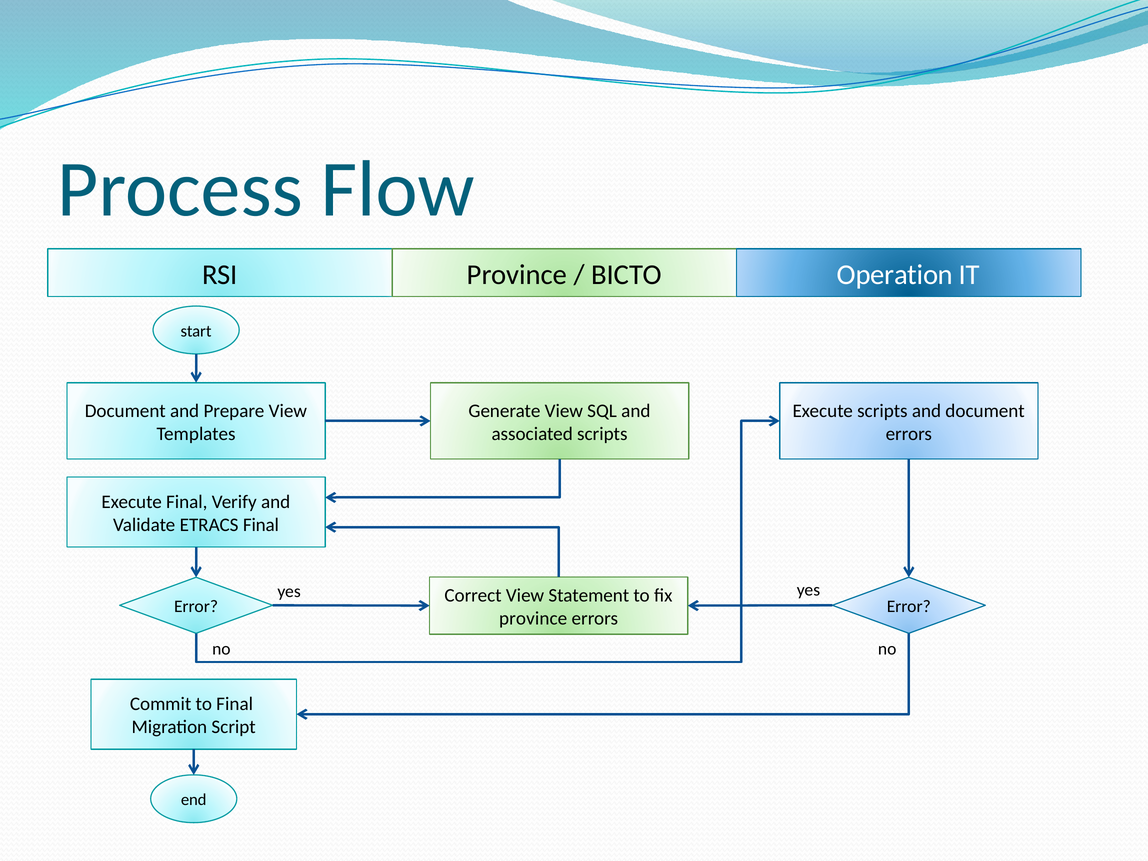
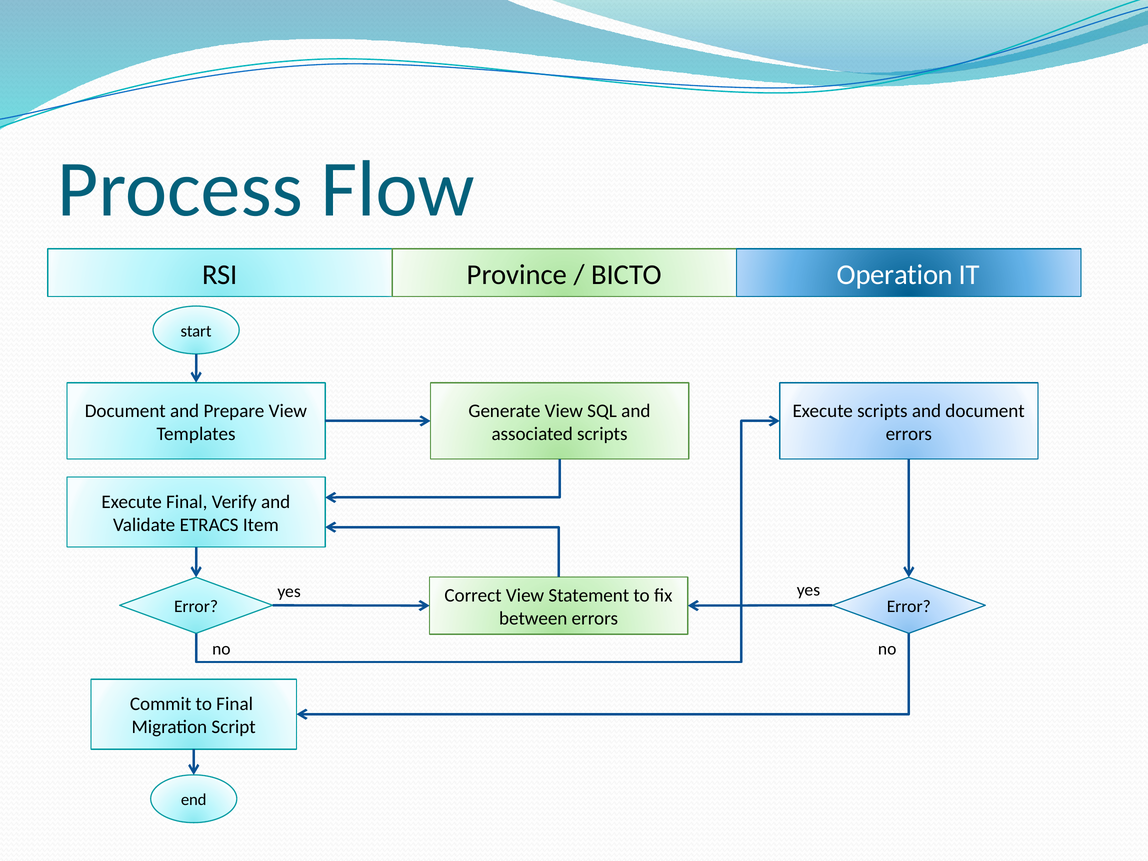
ETRACS Final: Final -> Item (261, 525)
province: province -> between (533, 618)
